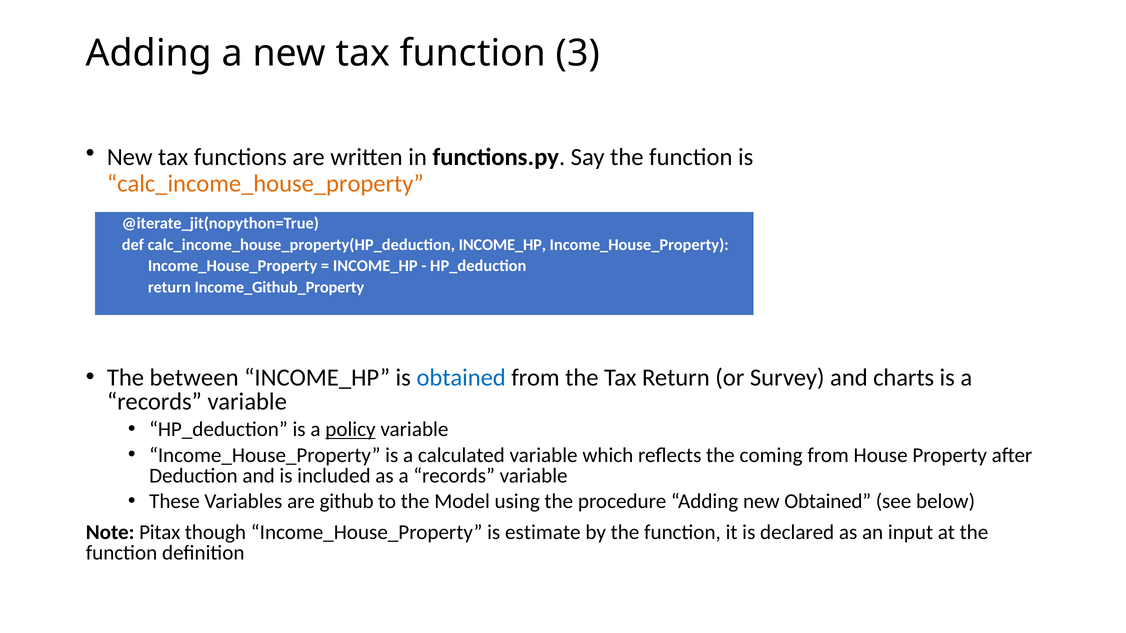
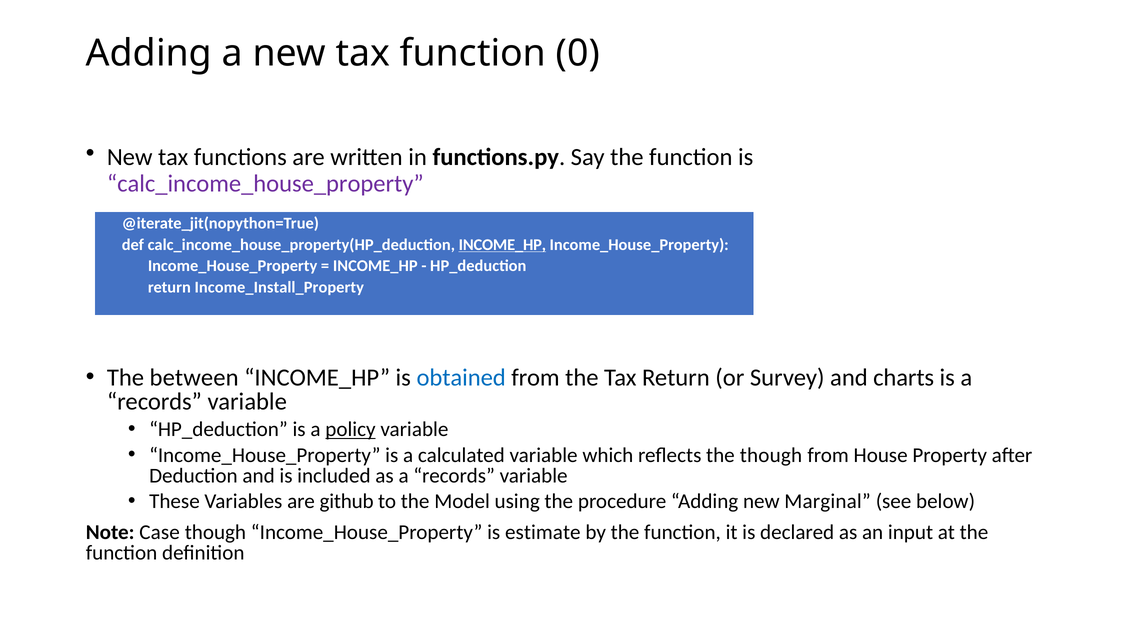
3: 3 -> 0 (578, 53)
calc_income_house_property colour: orange -> purple (265, 184)
INCOME_HP underline: none -> present (502, 245)
Income_Github_Property: Income_Github_Property -> Income_Install_Property (279, 288)
the coming: coming -> though (771, 455)
new Obtained: Obtained -> Marginal (828, 502)
Pitax: Pitax -> Case (160, 533)
